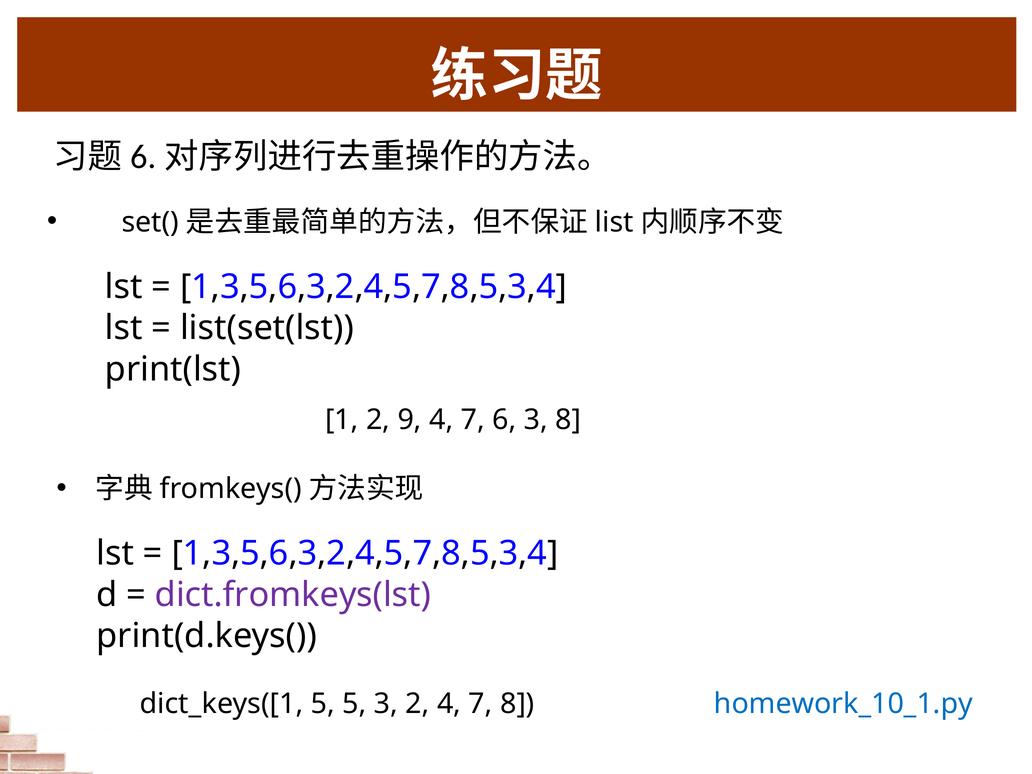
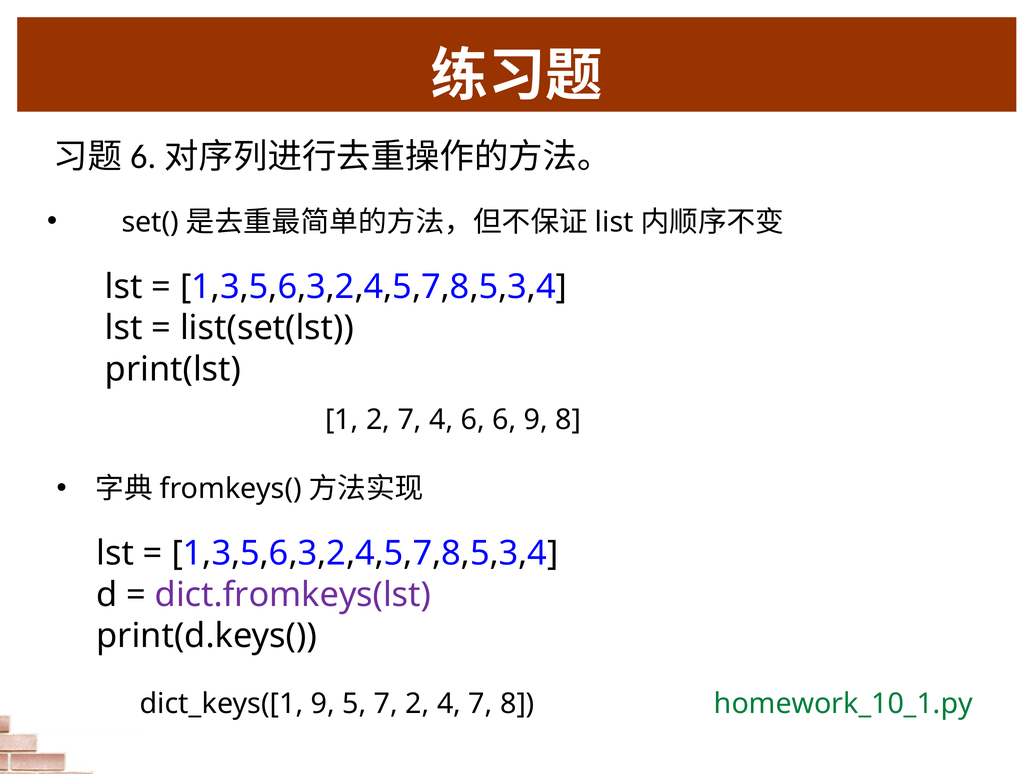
2 9: 9 -> 7 (410, 420)
7: 7 -> 6 (473, 420)
6 3: 3 -> 9 (536, 420)
dict_keys([1 5: 5 -> 9 (323, 704)
5 3: 3 -> 7 (386, 704)
homework_10_1.py colour: blue -> green (843, 704)
